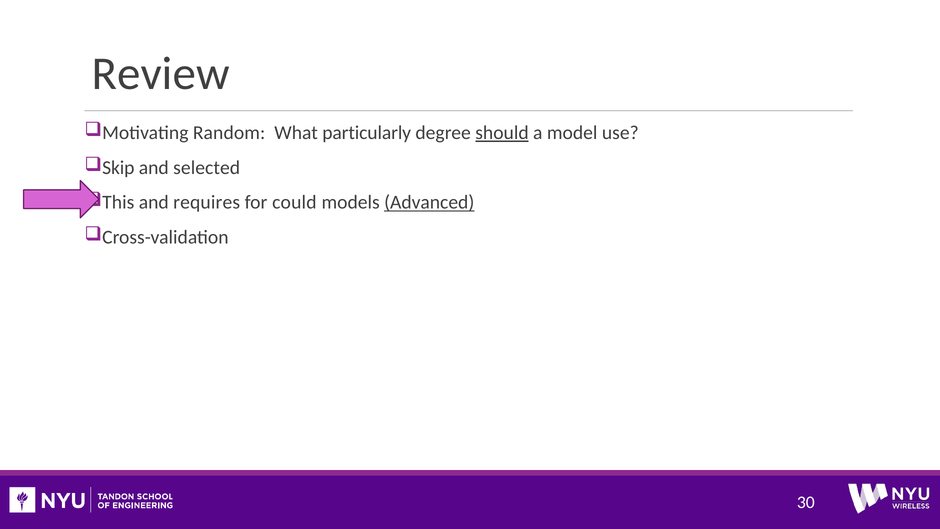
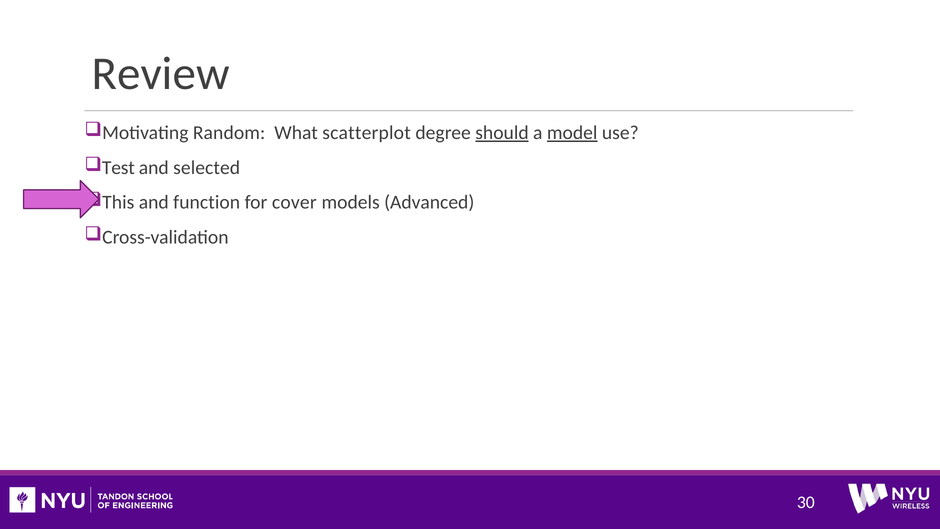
particularly: particularly -> scatterplot (367, 133)
model underline: none -> present (572, 133)
Skip: Skip -> Test (118, 168)
requires: requires -> function (207, 202)
could: could -> cover (294, 202)
Advanced underline: present -> none (429, 202)
